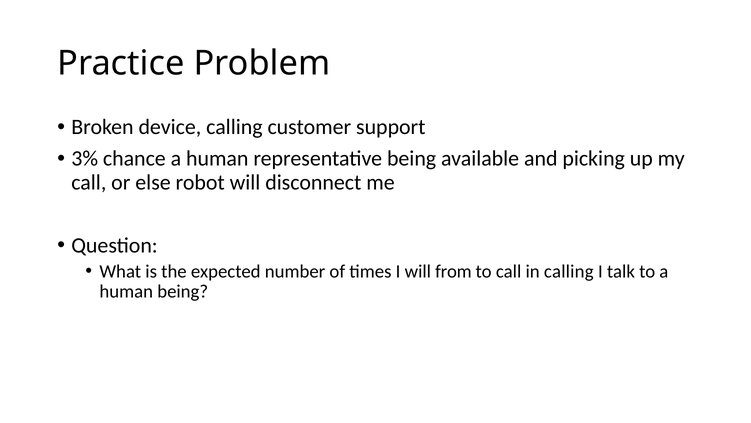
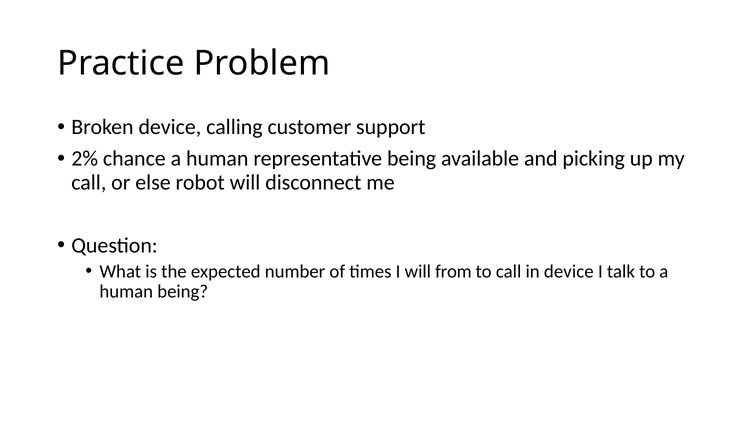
3%: 3% -> 2% (85, 158)
in calling: calling -> device (569, 271)
